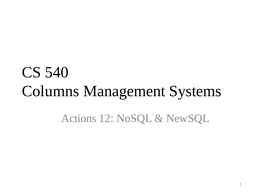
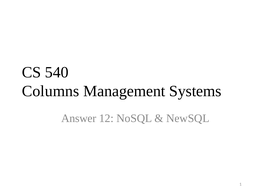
Actions: Actions -> Answer (79, 118)
